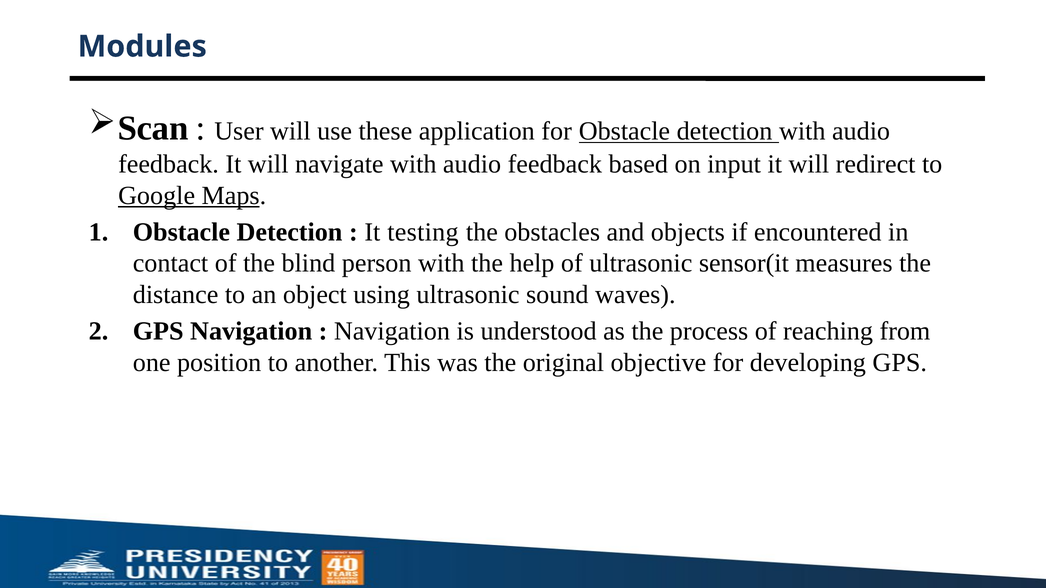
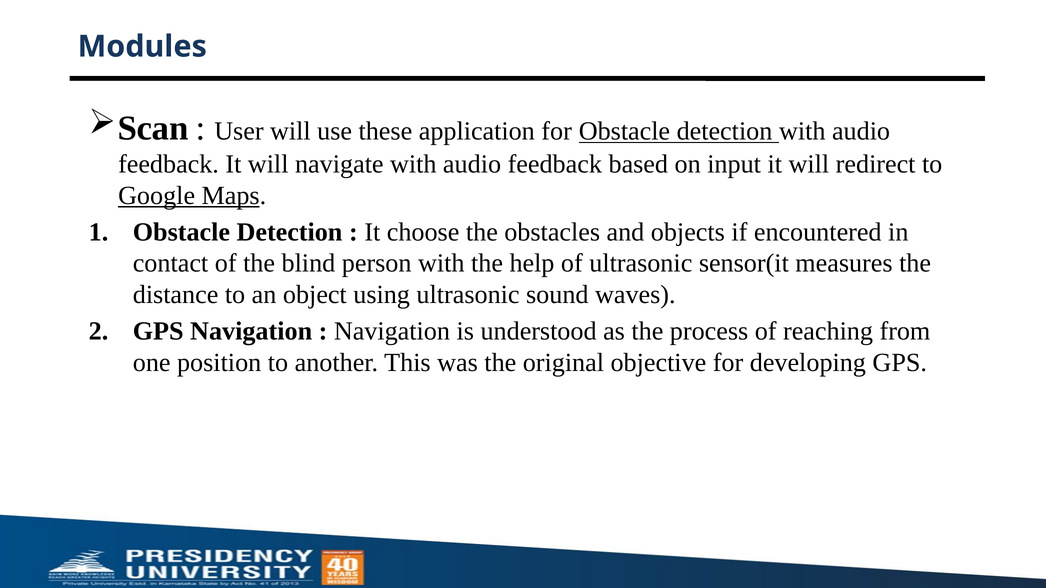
testing: testing -> choose (423, 232)
